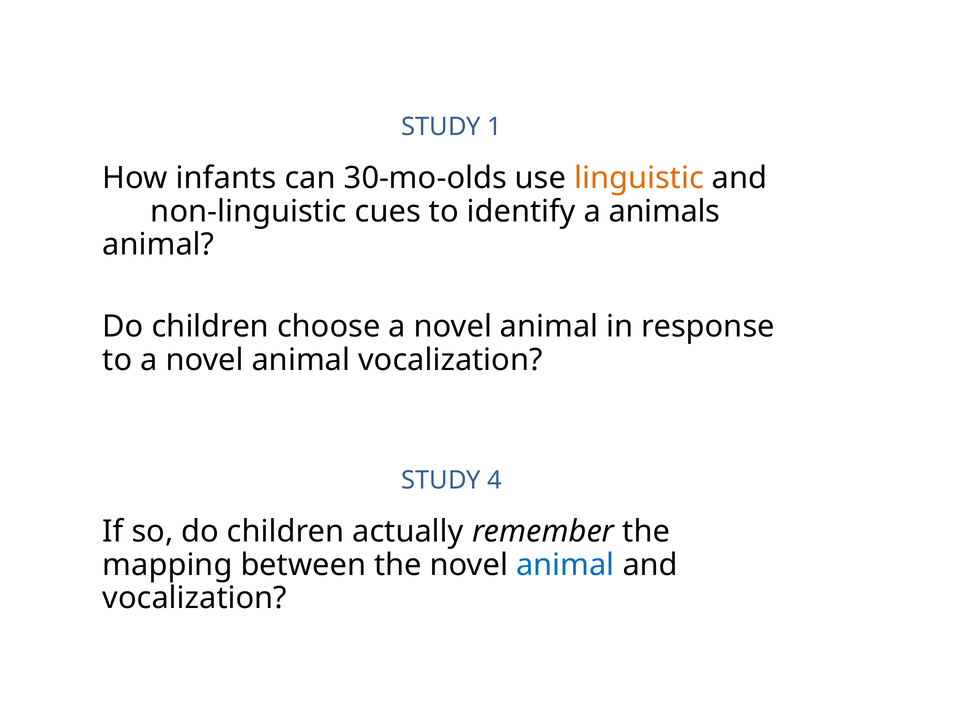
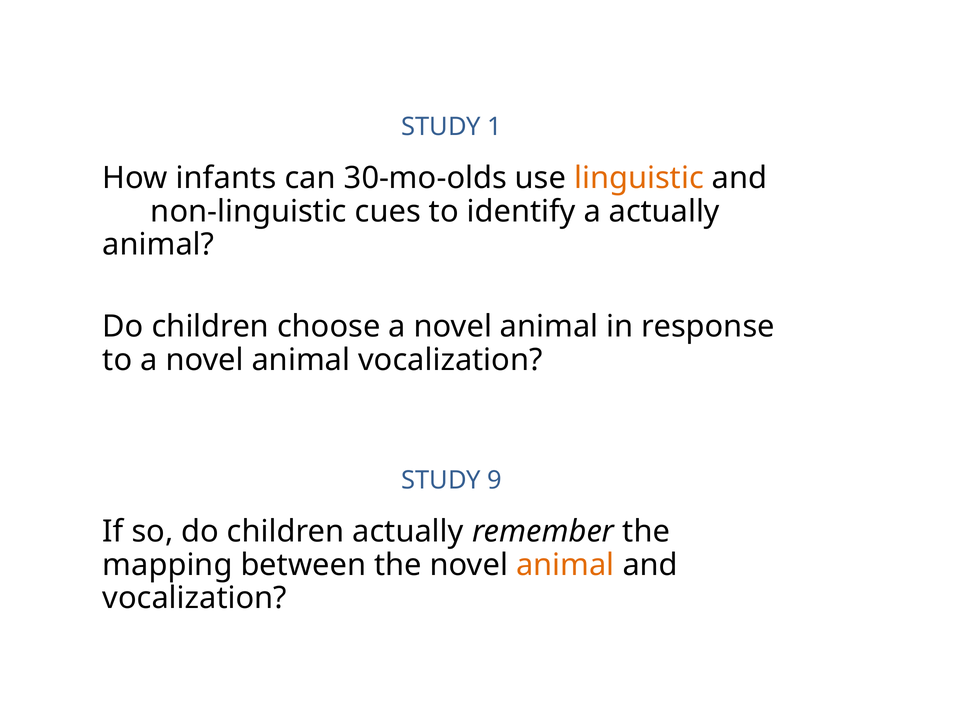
a animals: animals -> actually (664, 211)
4: 4 -> 9 (495, 480)
animal colour: blue -> orange (565, 565)
